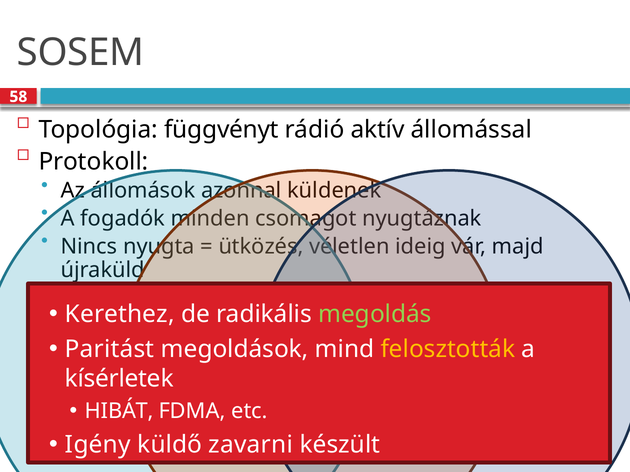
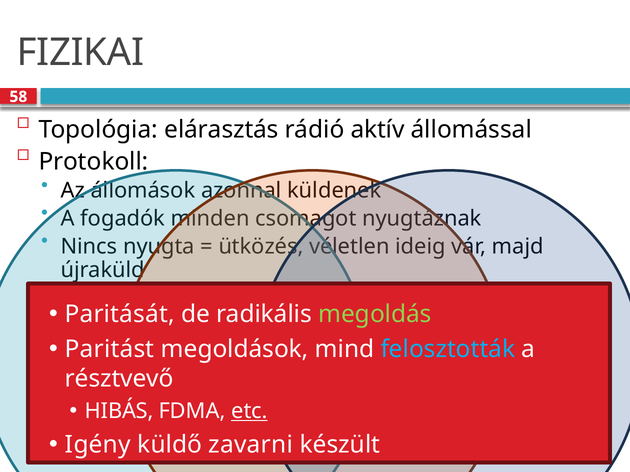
SOSEM: SOSEM -> FIZIKAI (80, 53)
függvényt: függvényt -> elárasztás (221, 130)
Kerethez: Kerethez -> Paritását (120, 315)
felosztották colour: yellow -> light blue (448, 350)
kísérletek: kísérletek -> résztvevő (119, 379)
HIBÁT: HIBÁT -> HIBÁS (119, 412)
etc underline: none -> present (249, 412)
